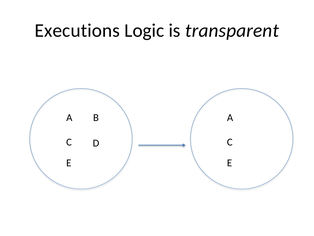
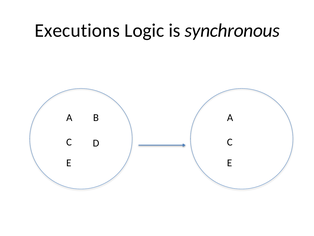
transparent: transparent -> synchronous (232, 30)
